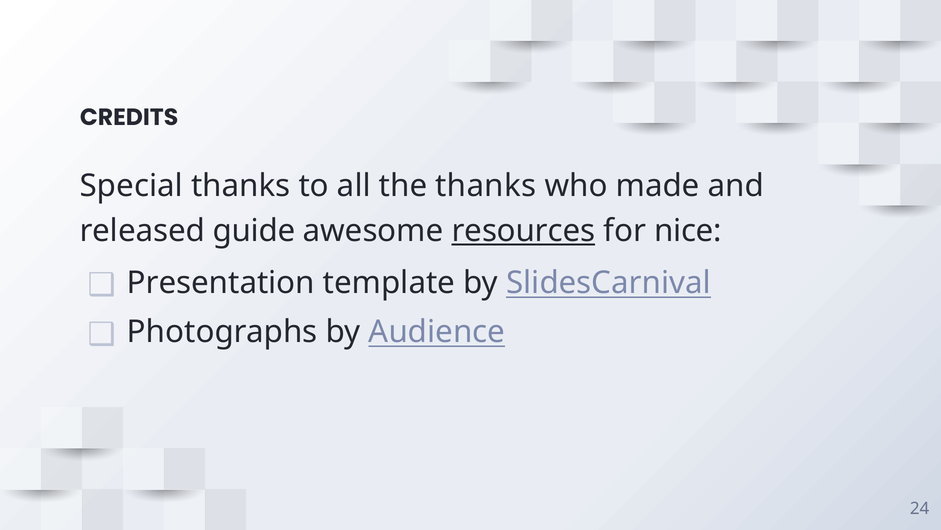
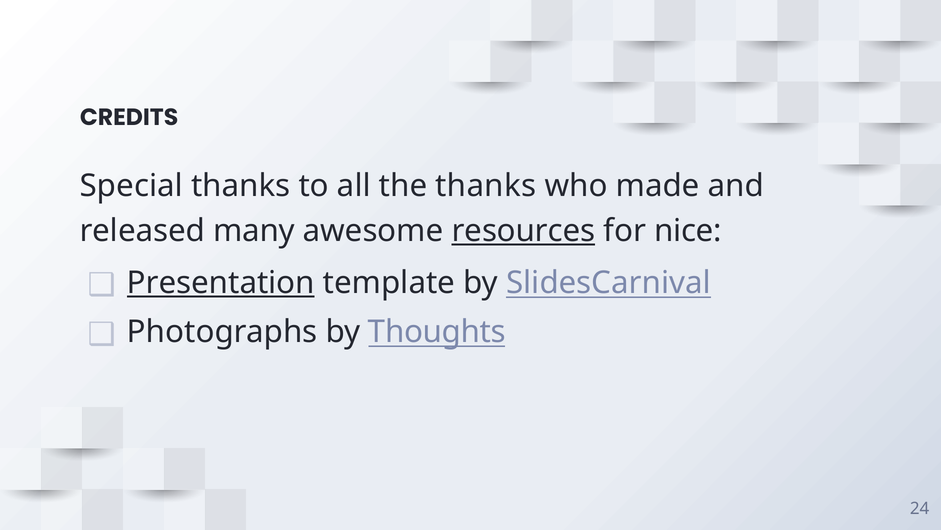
guide: guide -> many (254, 231)
Presentation underline: none -> present (221, 282)
Audience: Audience -> Thoughts (437, 332)
